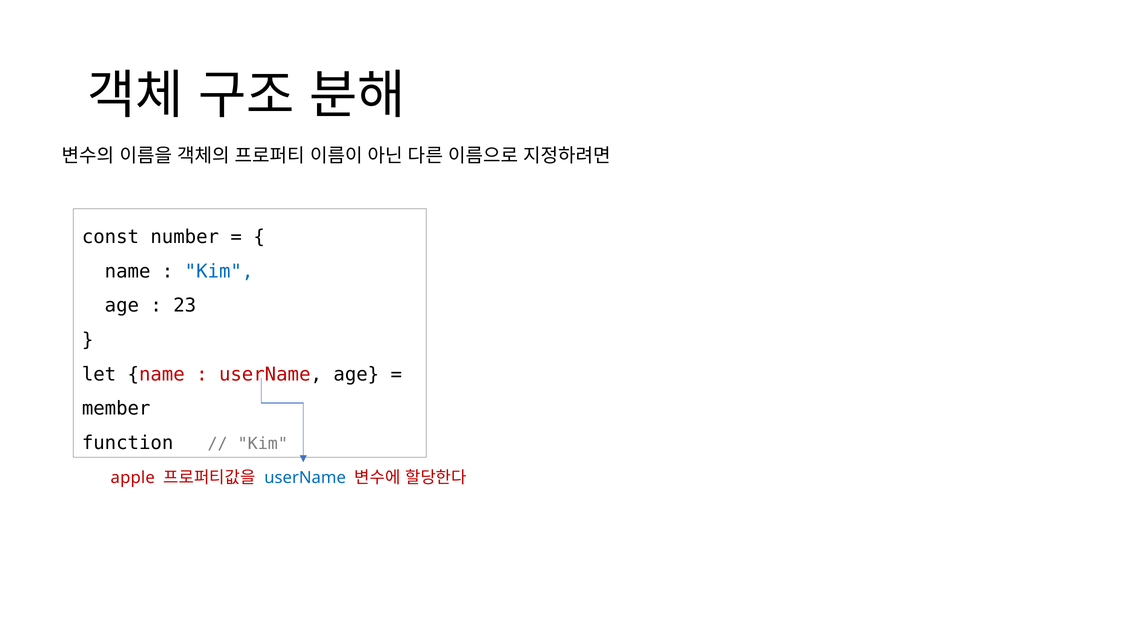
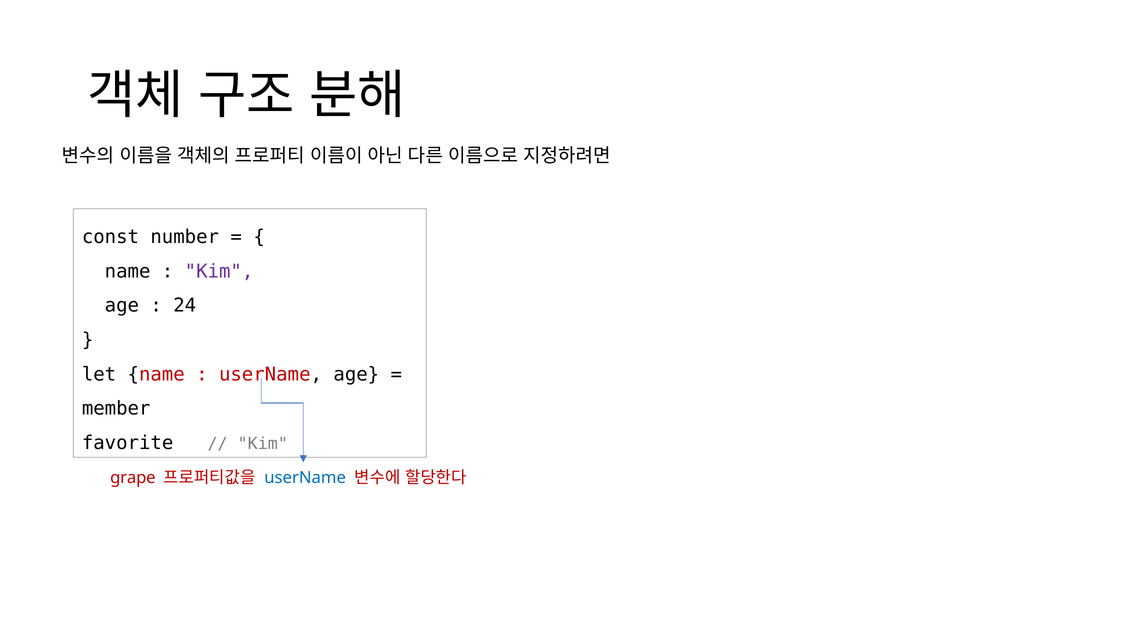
Kim colour: blue -> purple (219, 271)
23: 23 -> 24 (185, 306)
function: function -> favorite (128, 443)
apple: apple -> grape (133, 478)
